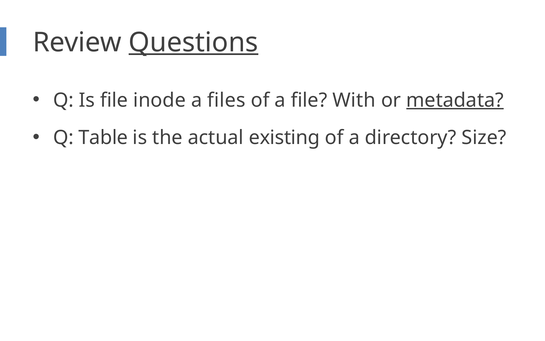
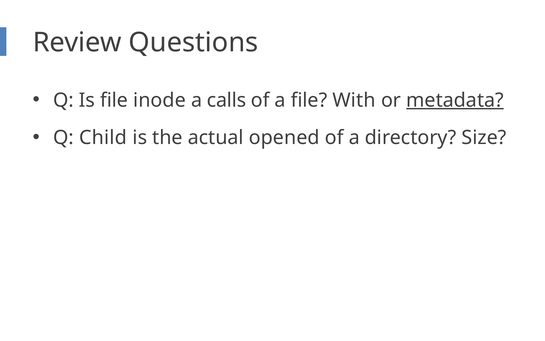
Questions underline: present -> none (193, 42)
files: files -> calls (227, 100)
Table: Table -> Child (103, 138)
existing: existing -> opened (284, 138)
